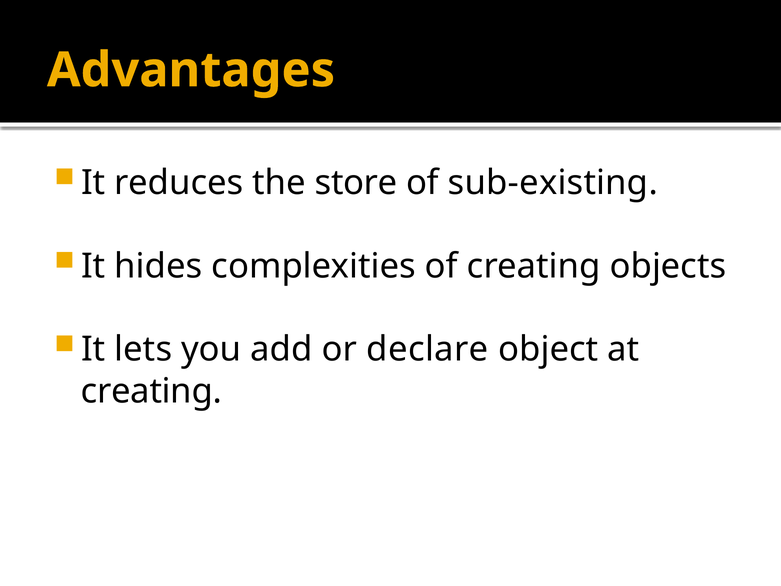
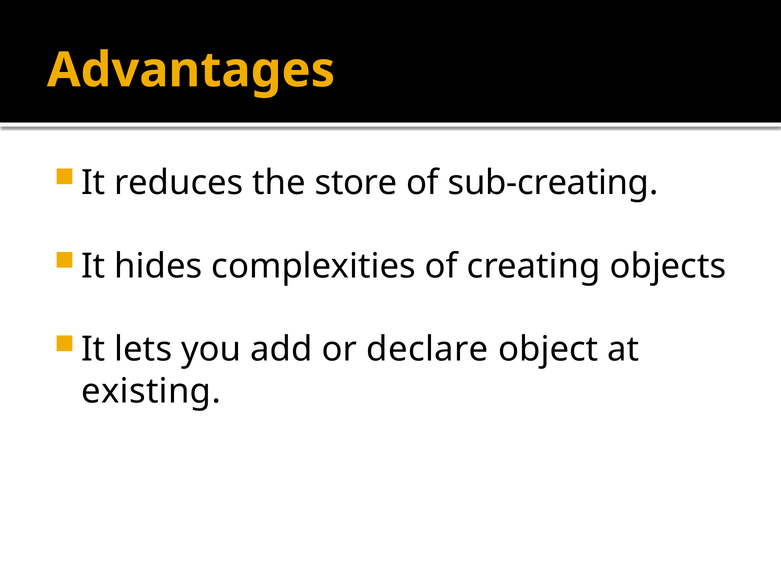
sub-existing: sub-existing -> sub-creating (553, 183)
creating: creating -> existing (151, 391)
